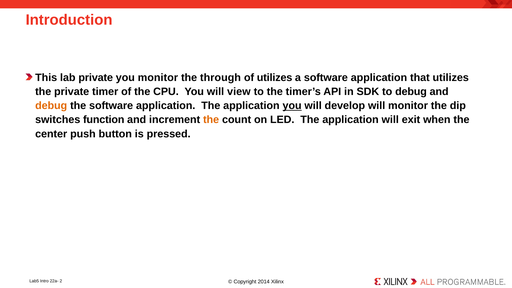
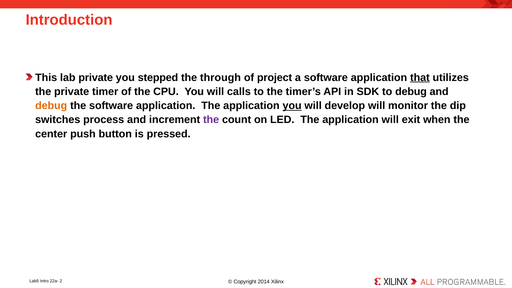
you monitor: monitor -> stepped (158, 78)
of utilizes: utilizes -> project (275, 78)
that underline: none -> present (420, 78)
view: view -> calls (239, 92)
function: function -> process (104, 120)
the colour: orange -> purple (211, 120)
